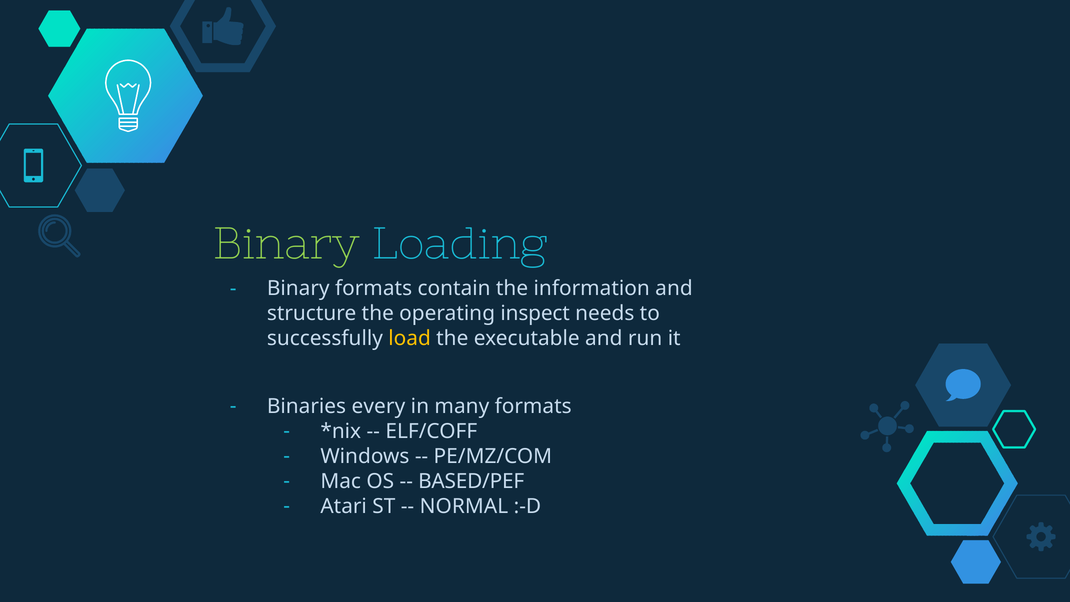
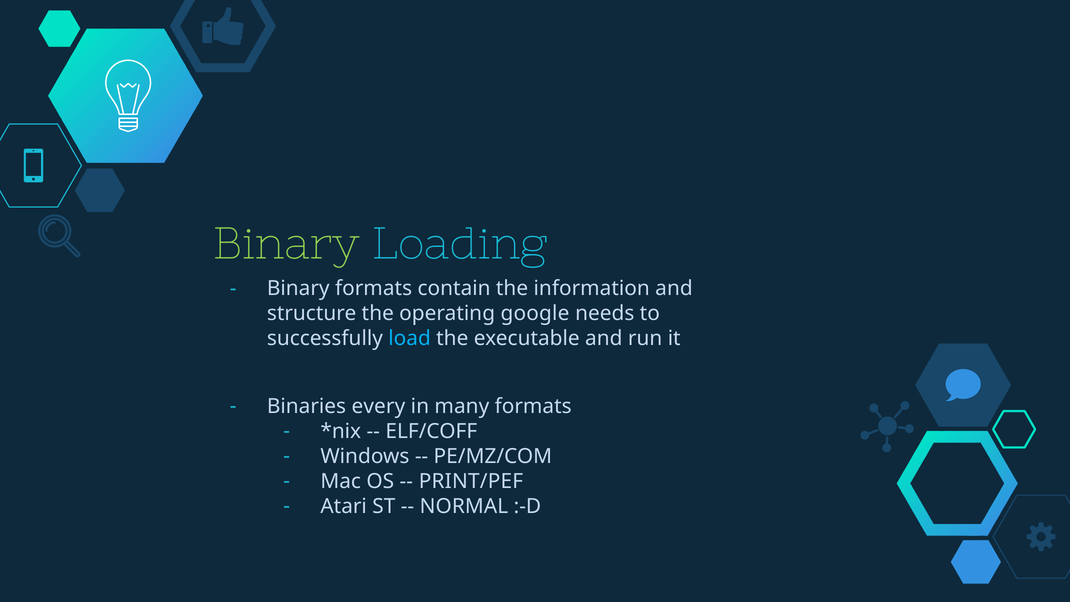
inspect: inspect -> google (535, 314)
load colour: yellow -> light blue (410, 338)
BASED/PEF: BASED/PEF -> PRINT/PEF (471, 481)
